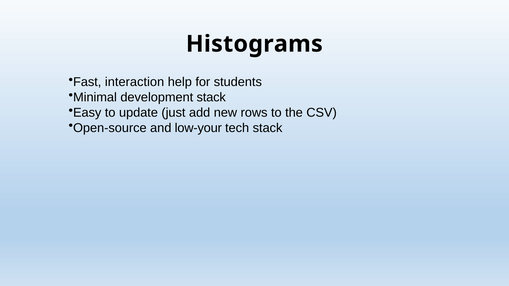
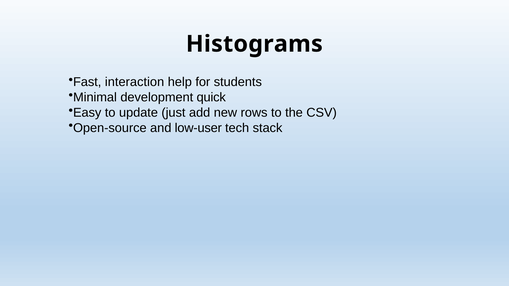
development stack: stack -> quick (211, 97)
low-your: low-your -> low-user (198, 128)
